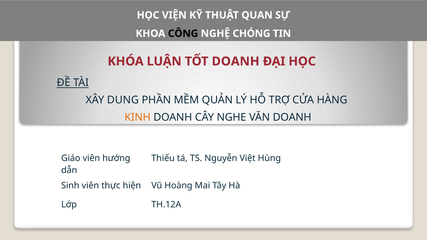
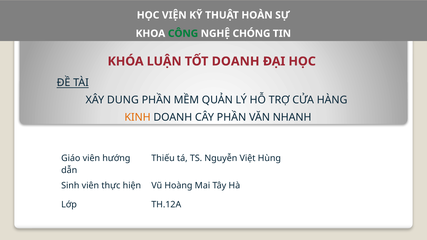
QUAN: QUAN -> HOÀN (257, 15)
CÔNG colour: black -> green (183, 34)
CÂY NGHE: NGHE -> PHẦN (231, 117)
VĂN DOANH: DOANH -> NHANH (292, 117)
